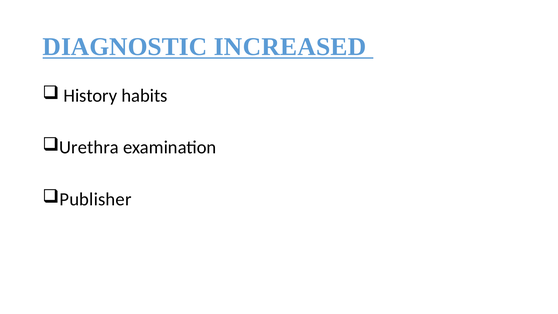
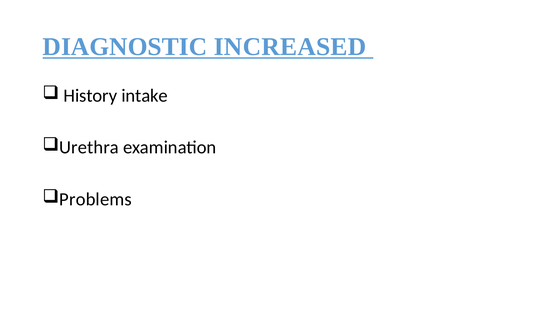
habits: habits -> intake (145, 96)
Publisher: Publisher -> Problems (96, 199)
